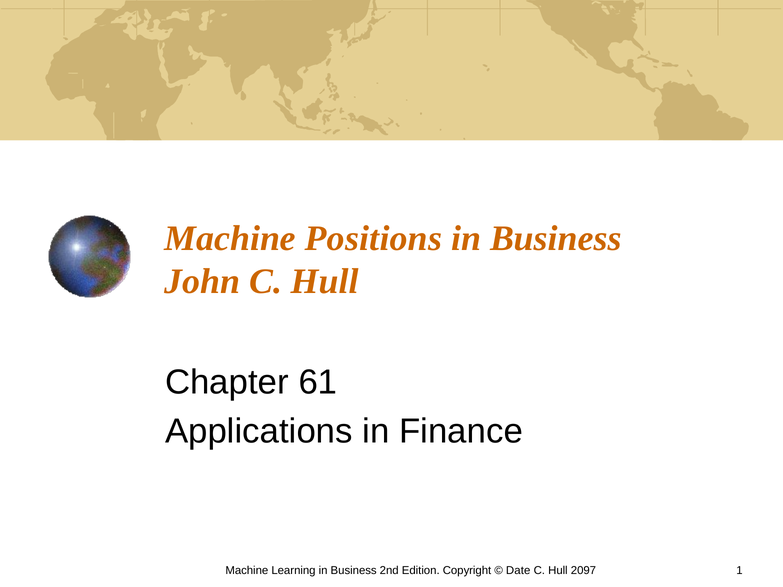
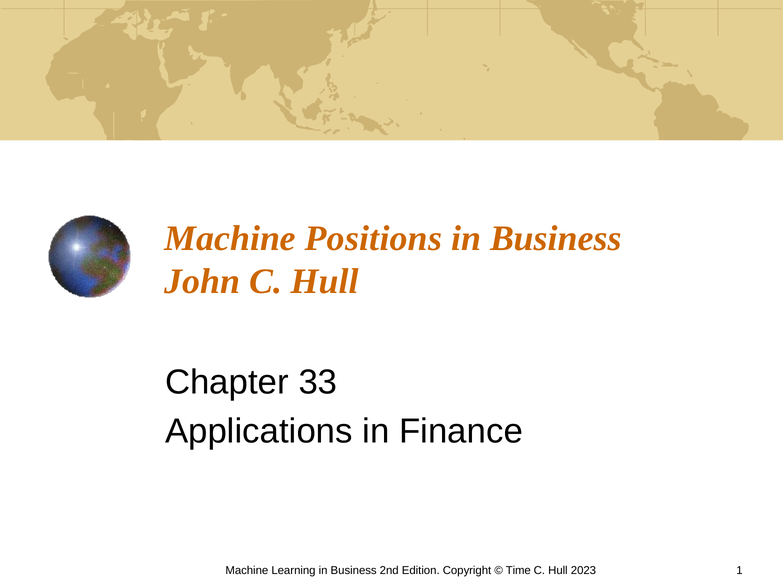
61: 61 -> 33 (318, 383)
Date: Date -> Time (518, 571)
2097: 2097 -> 2023 (583, 571)
